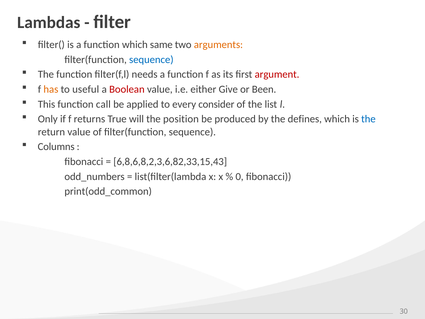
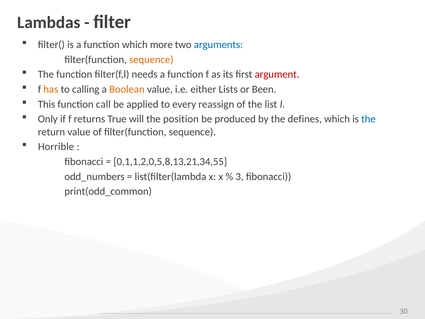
same: same -> more (161, 45)
arguments colour: orange -> blue (218, 45)
sequence colour: blue -> orange (151, 60)
useful: useful -> calling (86, 89)
Boolean colour: red -> orange (127, 89)
Give: Give -> Lists (228, 89)
consider: consider -> reassign (216, 104)
Columns: Columns -> Horrible (56, 147)
6,8,6,8,2,3,6,82,33,15,43: 6,8,6,8,2,3,6,82,33,15,43 -> 0,1,1,2,0,5,8,13,21,34,55 (170, 162)
0: 0 -> 3 (240, 176)
